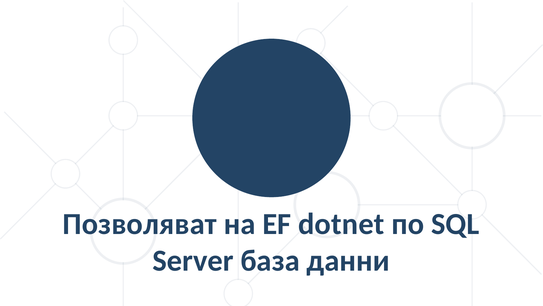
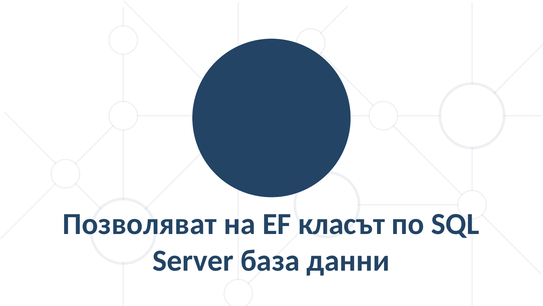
dotnet: dotnet -> класът (342, 224)
